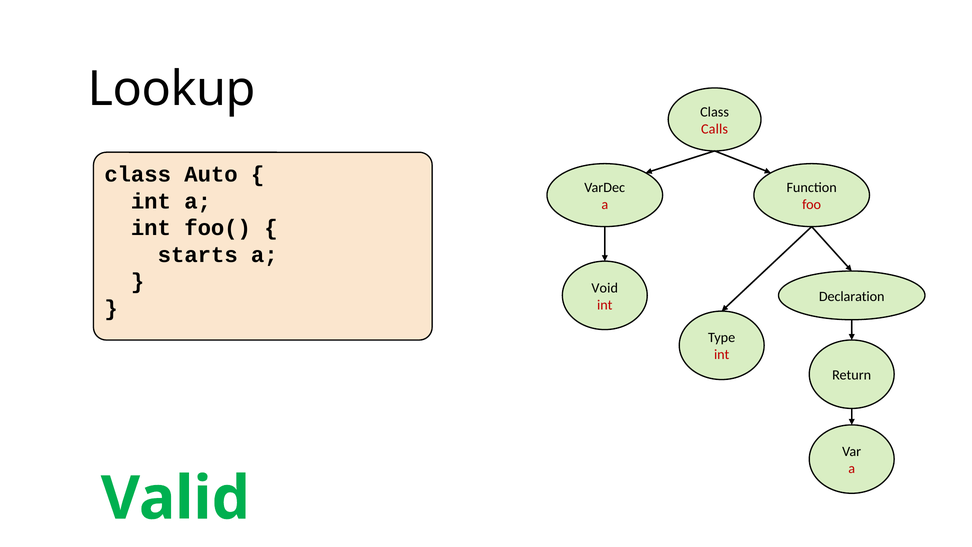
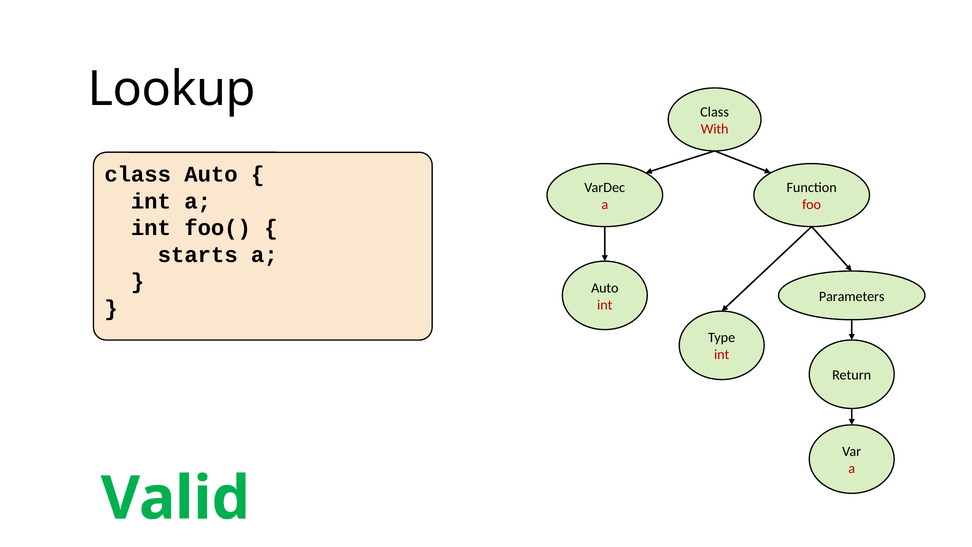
Calls: Calls -> With (715, 129)
Void: Void -> Auto (605, 288)
Declaration: Declaration -> Parameters (852, 296)
